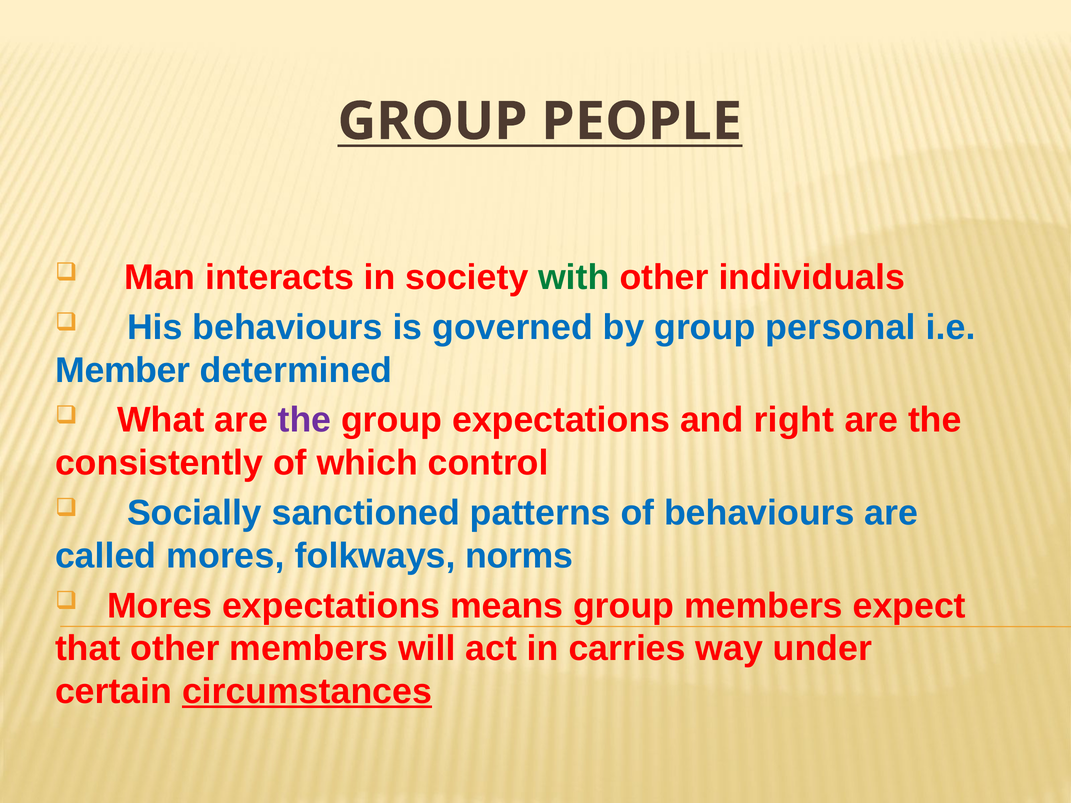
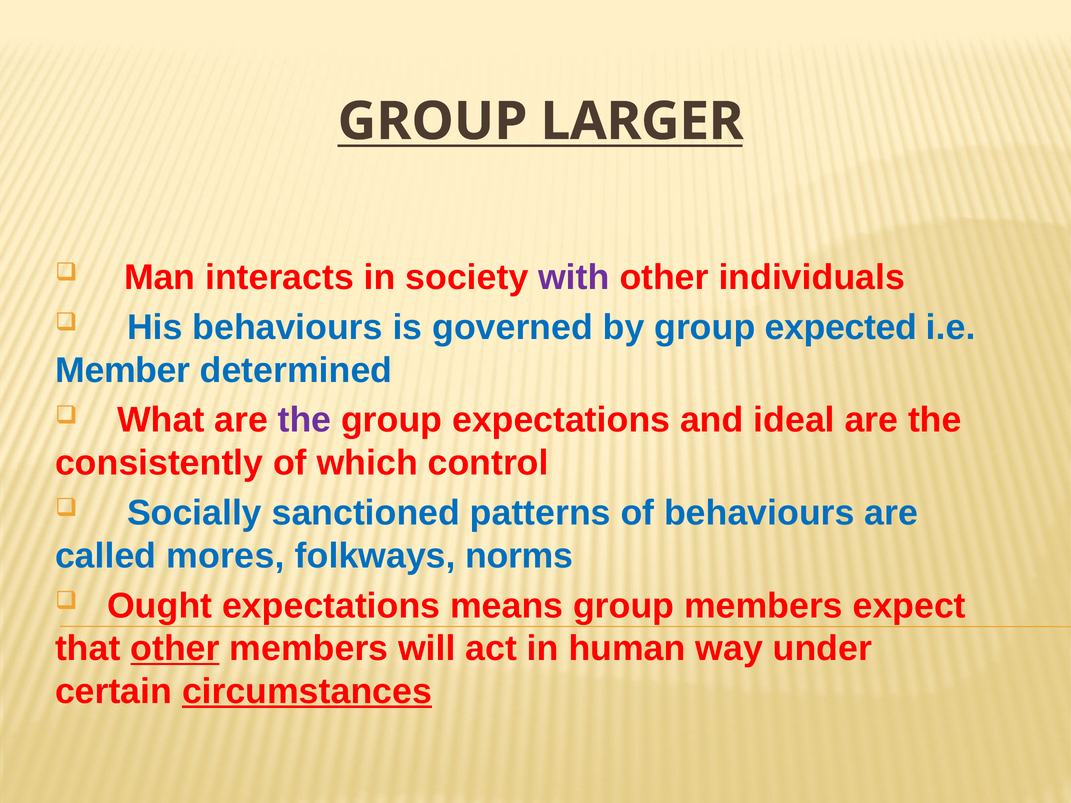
PEOPLE: PEOPLE -> LARGER (642, 121)
with colour: green -> purple (574, 278)
personal: personal -> expected (841, 328)
right: right -> ideal (794, 420)
Mores: Mores -> Ought (160, 606)
other underline: none -> present (175, 649)
carries: carries -> human (627, 649)
